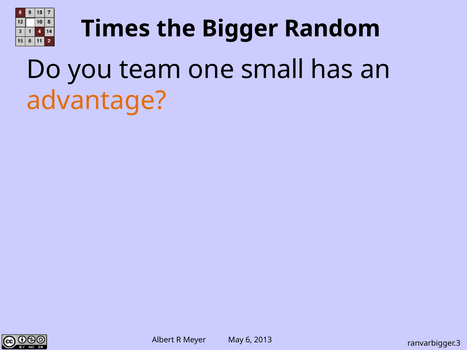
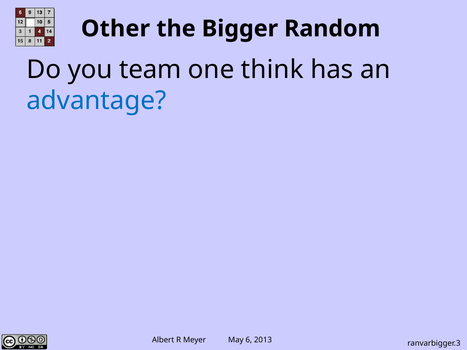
Times: Times -> Other (116, 29)
small: small -> think (272, 70)
advantage colour: orange -> blue (96, 101)
